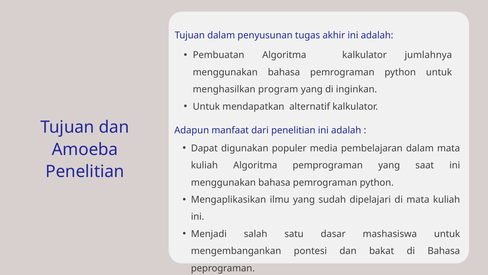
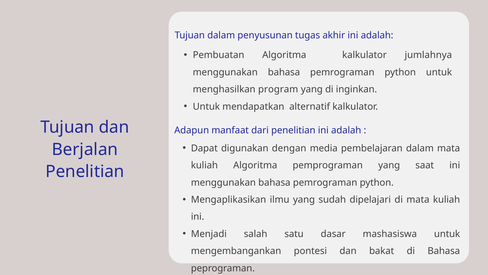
populer: populer -> dengan (289, 148)
Amoeba: Amoeba -> Berjalan (85, 149)
